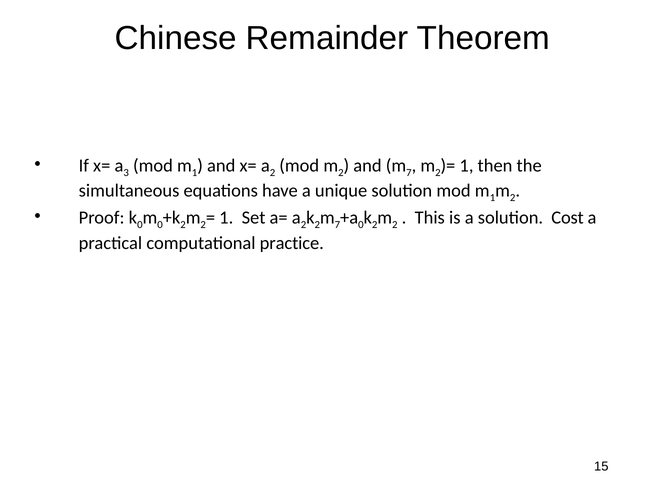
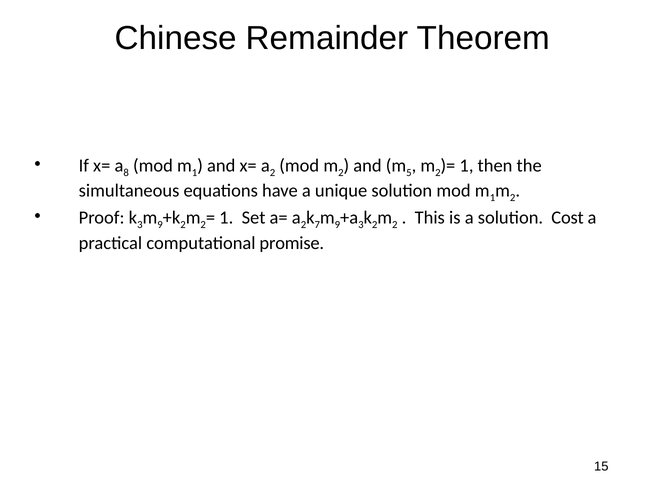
3: 3 -> 8 (126, 173)
7: 7 -> 5 (409, 173)
0: 0 -> 3 (140, 225)
0: 0 -> 9 (160, 225)
2: 2 -> 7 (317, 225)
7: 7 -> 9 (337, 225)
0: 0 -> 3 (361, 225)
practice: practice -> promise (292, 243)
